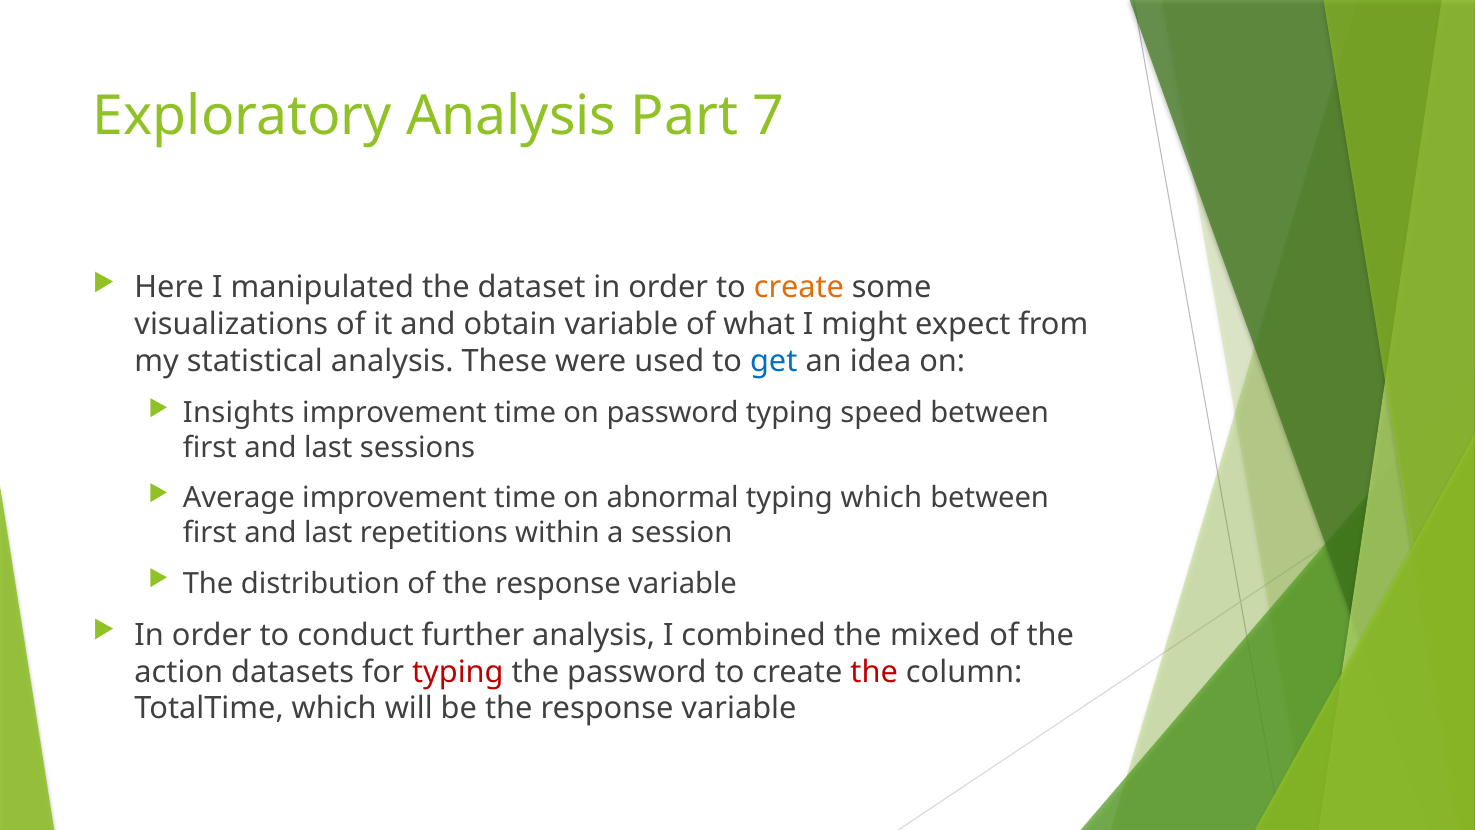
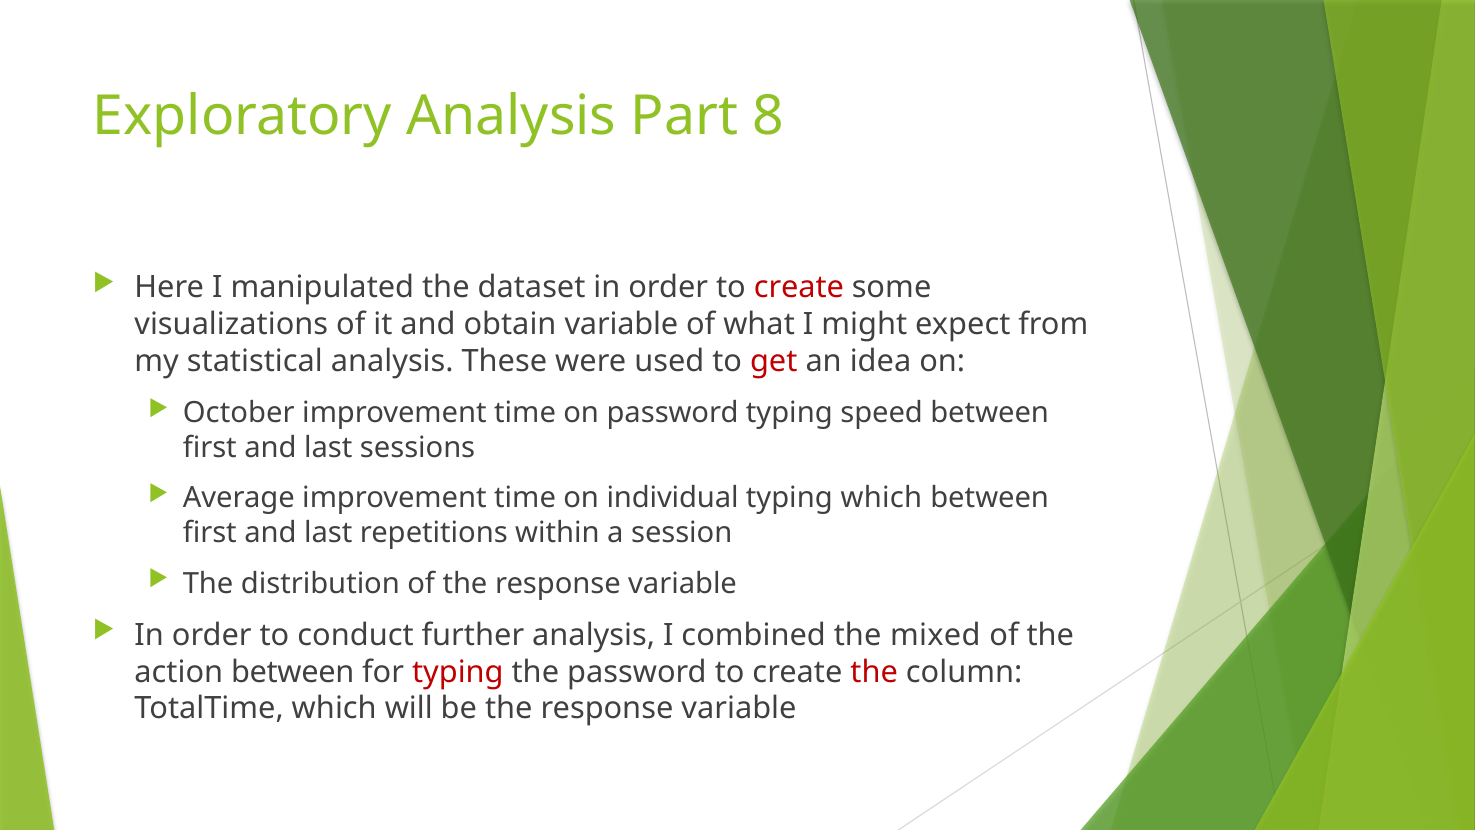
7: 7 -> 8 (768, 116)
create colour: orange -> red (799, 288)
get colour: blue -> red (774, 361)
Insights: Insights -> October (239, 413)
abnormal: abnormal -> individual (673, 498)
action datasets: datasets -> between (293, 672)
